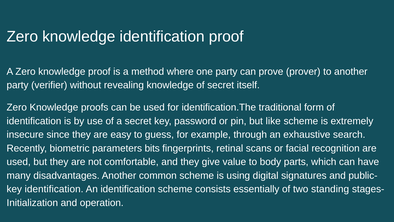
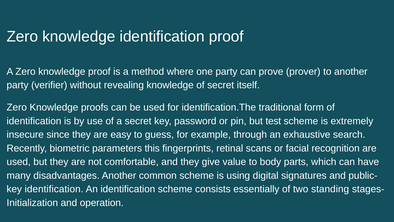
like: like -> test (273, 121)
bits: bits -> this (152, 148)
